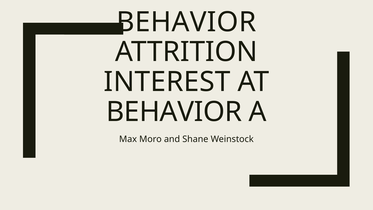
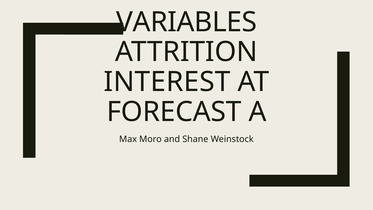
BEHAVIOR: BEHAVIOR -> VARIABLES (187, 22)
BEHAVIOR: BEHAVIOR -> FORECAST (174, 112)
